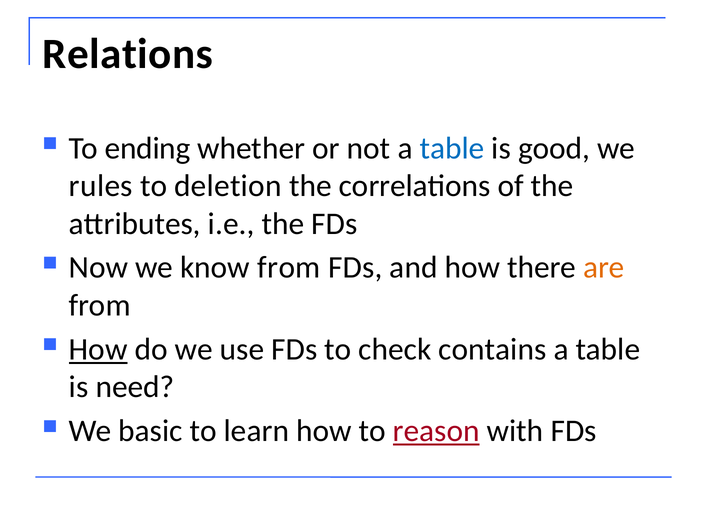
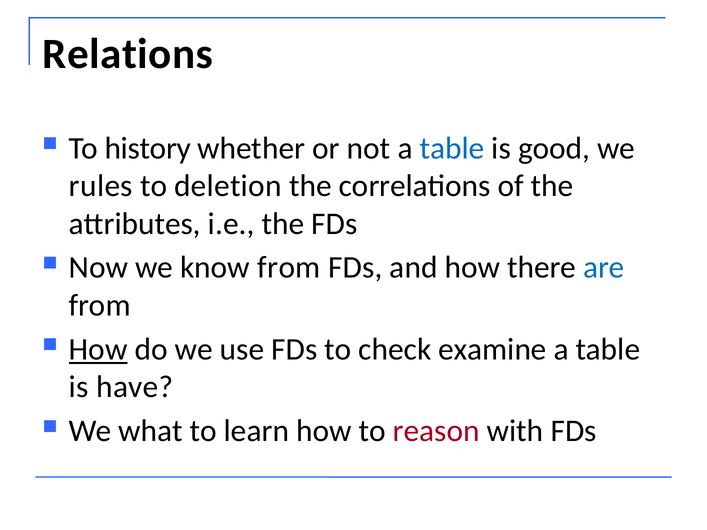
ending: ending -> history (148, 148)
are colour: orange -> blue (604, 268)
contains: contains -> examine (492, 349)
need: need -> have (135, 387)
basic: basic -> what (151, 431)
reason underline: present -> none (436, 431)
